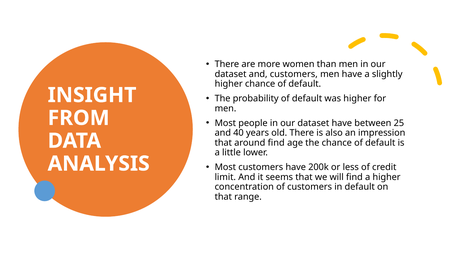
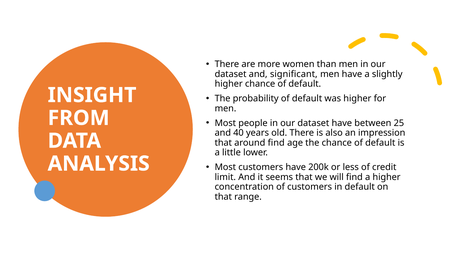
and customers: customers -> significant (294, 74)
